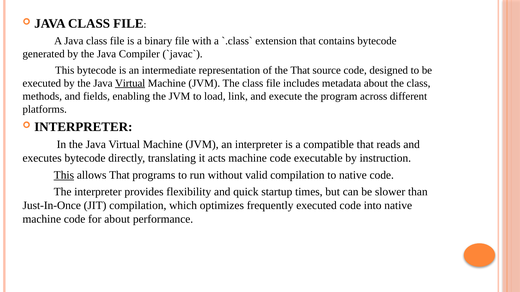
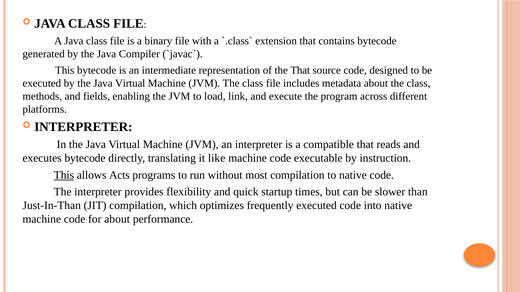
Virtual underline: present -> none (130, 83)
acts: acts -> like (217, 158)
allows That: That -> Acts (119, 175)
valid: valid -> most (256, 175)
Just-In-Once: Just-In-Once -> Just-In-Than (52, 206)
